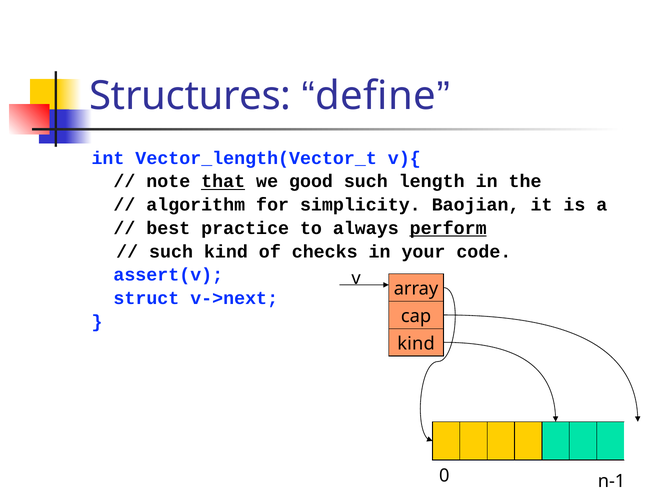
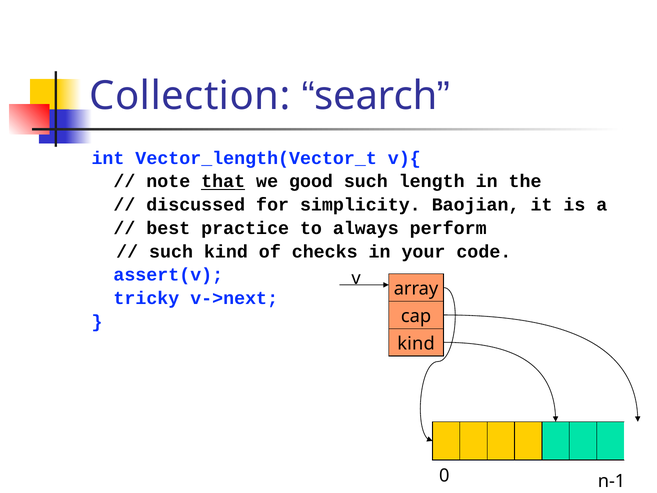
Structures: Structures -> Collection (190, 96)
define: define -> search (376, 96)
algorithm: algorithm -> discussed (196, 205)
perform underline: present -> none (448, 228)
struct: struct -> tricky (146, 298)
